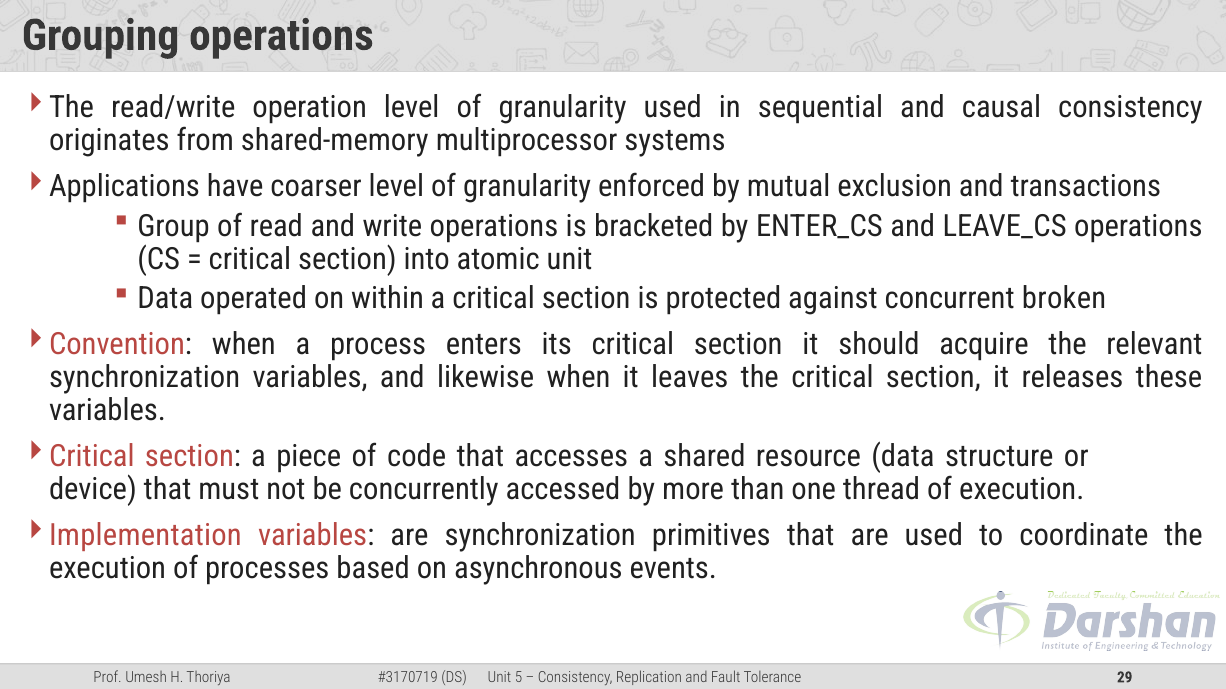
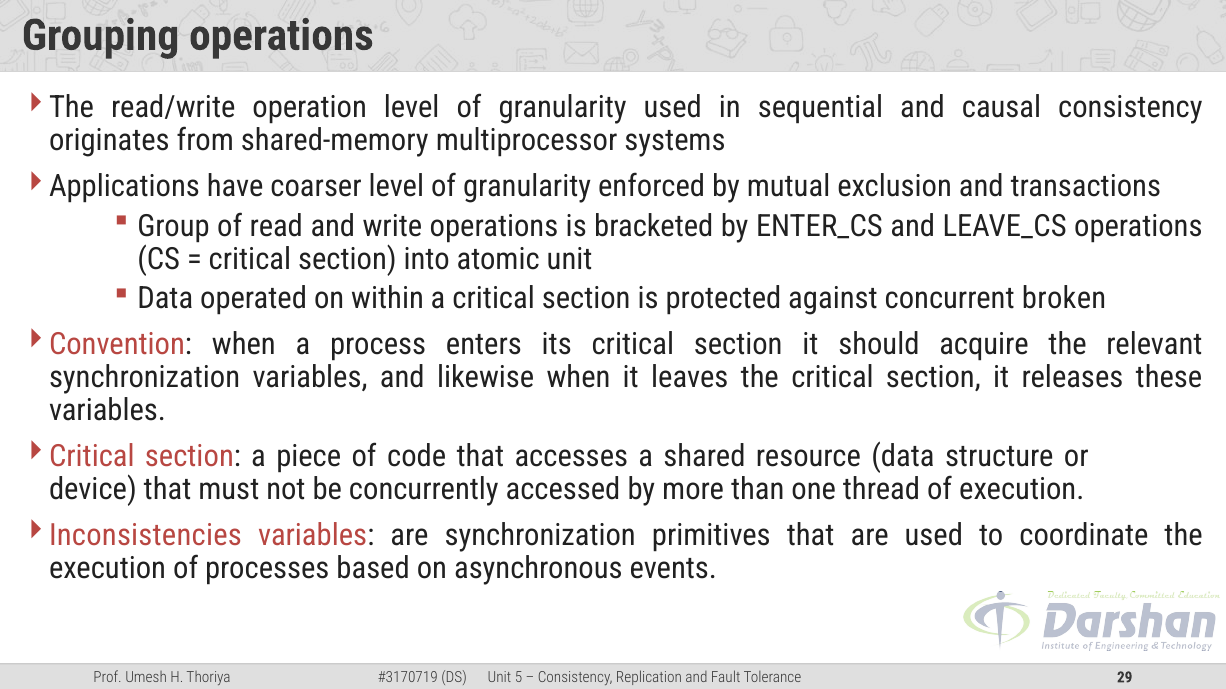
Implementation: Implementation -> Inconsistencies (145, 536)
